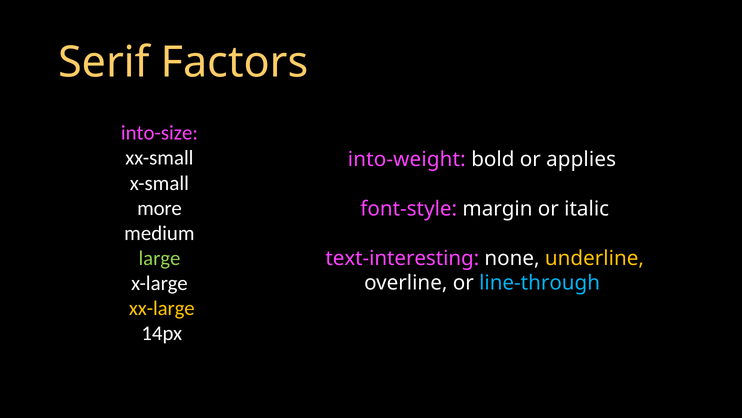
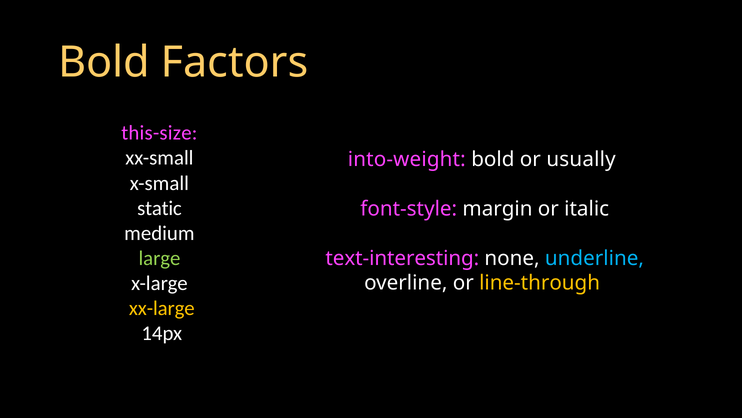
Serif: Serif -> Bold (104, 62)
into-size: into-size -> this-size (159, 133)
applies: applies -> usually (581, 159)
more: more -> static (160, 208)
underline colour: yellow -> light blue (594, 258)
line-through colour: light blue -> yellow (540, 283)
